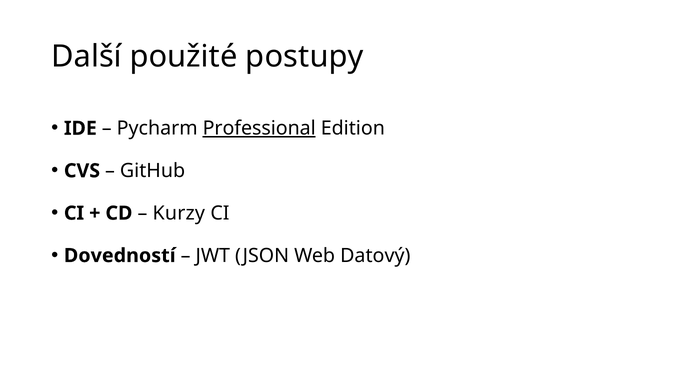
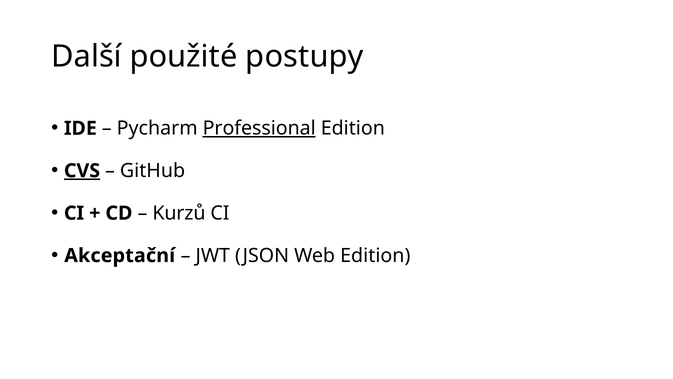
CVS underline: none -> present (82, 171)
Kurzy: Kurzy -> Kurzů (179, 213)
Dovedností: Dovedností -> Akceptační (120, 255)
Web Datový: Datový -> Edition (375, 255)
